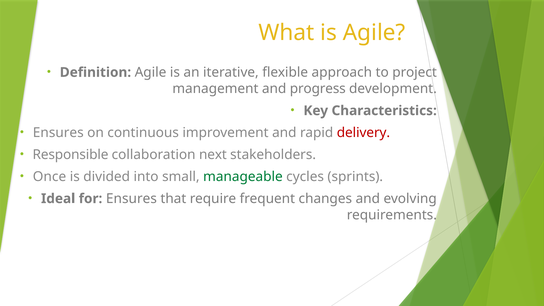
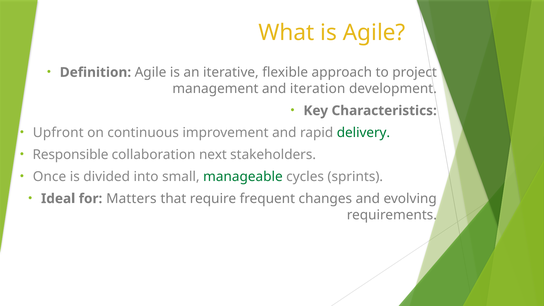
progress: progress -> iteration (318, 89)
Ensures: Ensures -> Upfront (58, 133)
delivery colour: red -> green (363, 133)
for Ensures: Ensures -> Matters (131, 199)
